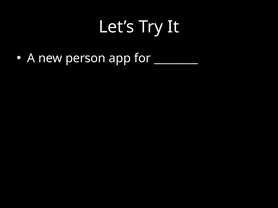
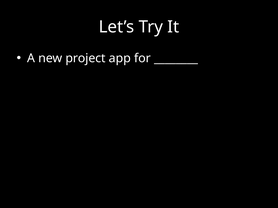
person: person -> project (86, 58)
